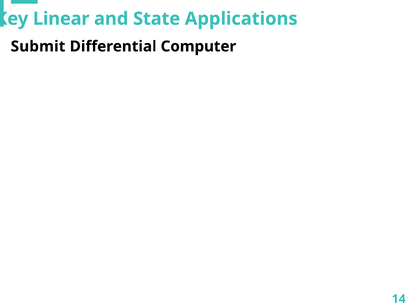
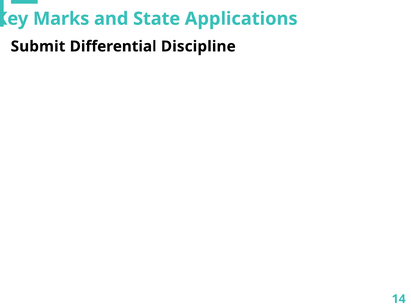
Linear: Linear -> Marks (61, 19)
Computer: Computer -> Discipline (198, 46)
